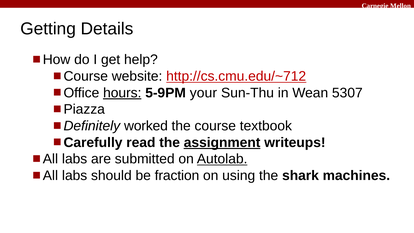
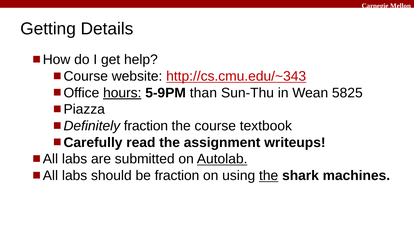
http://cs.cmu.edu/~712: http://cs.cmu.edu/~712 -> http://cs.cmu.edu/~343 (236, 76)
your: your -> than (203, 93)
5307: 5307 -> 5825 (347, 93)
worked: worked -> fraction (146, 126)
assignment underline: present -> none (222, 142)
the underline: none -> present (269, 176)
